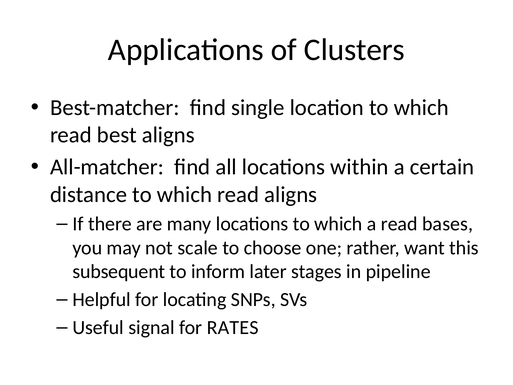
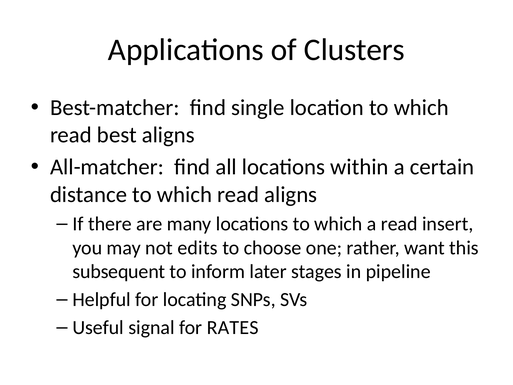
bases: bases -> insert (448, 224)
scale: scale -> edits (198, 248)
